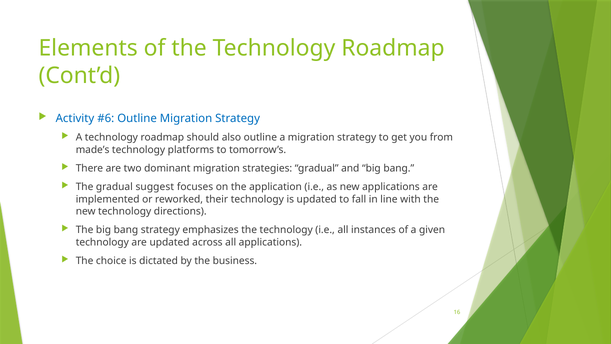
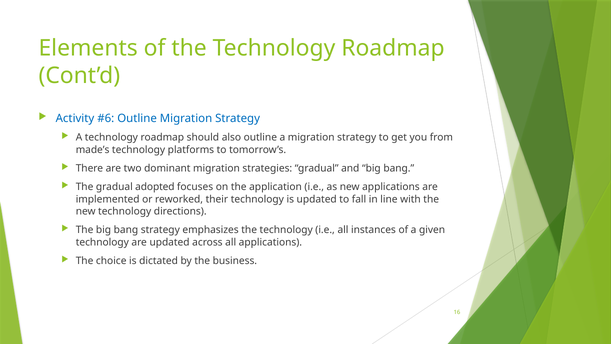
suggest: suggest -> adopted (155, 187)
